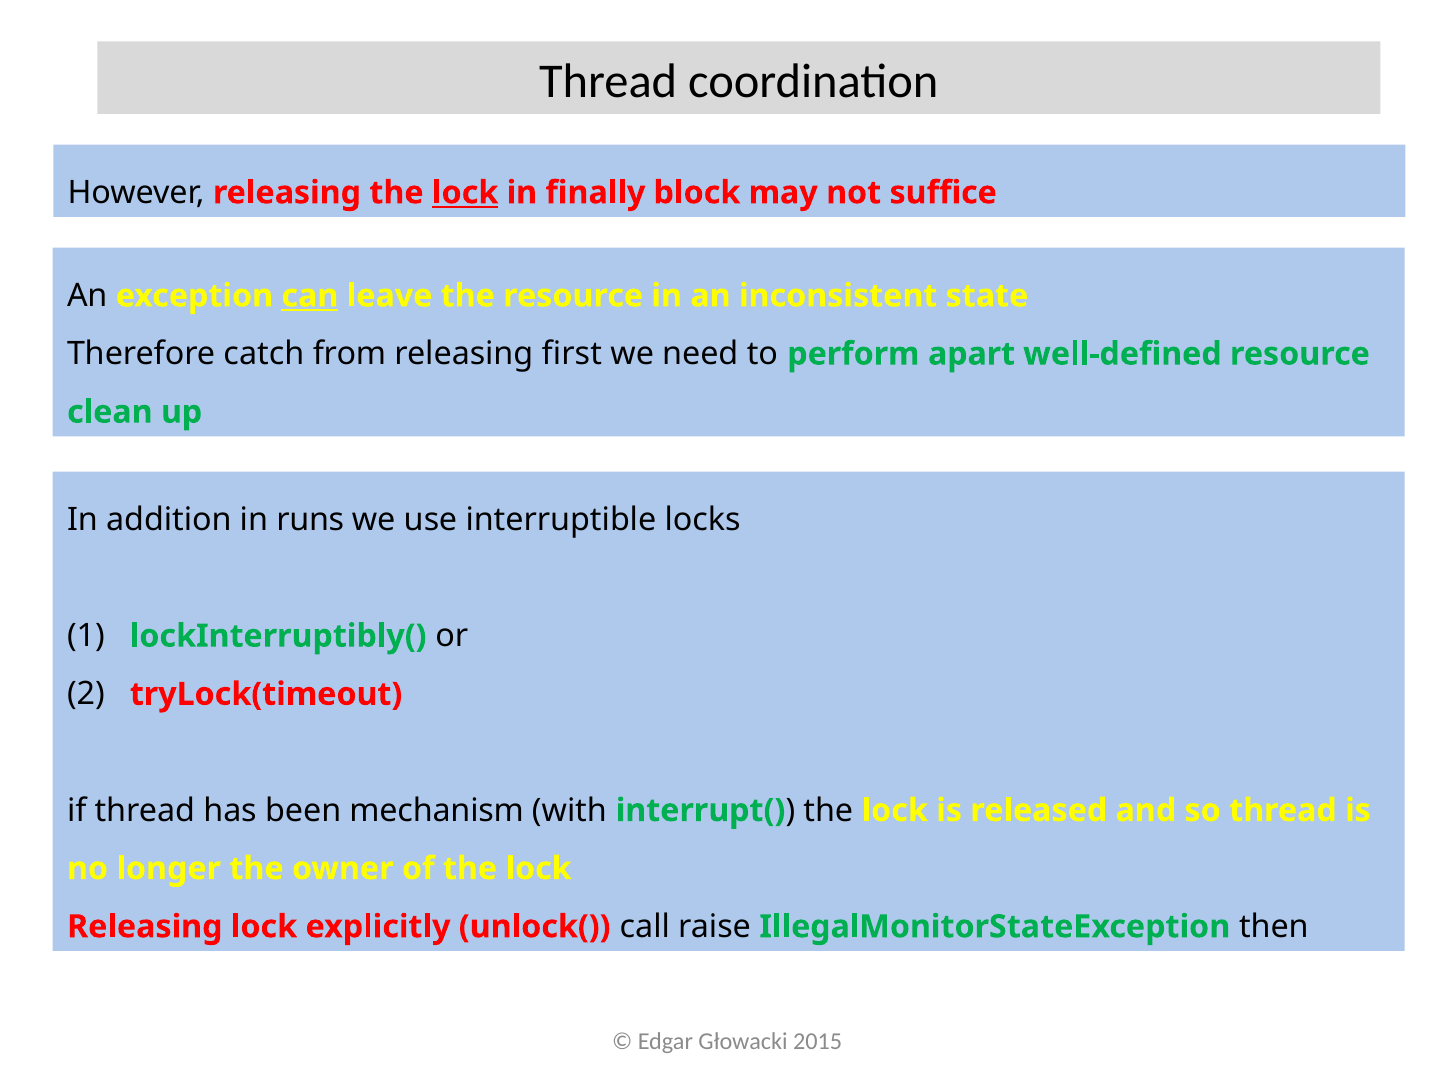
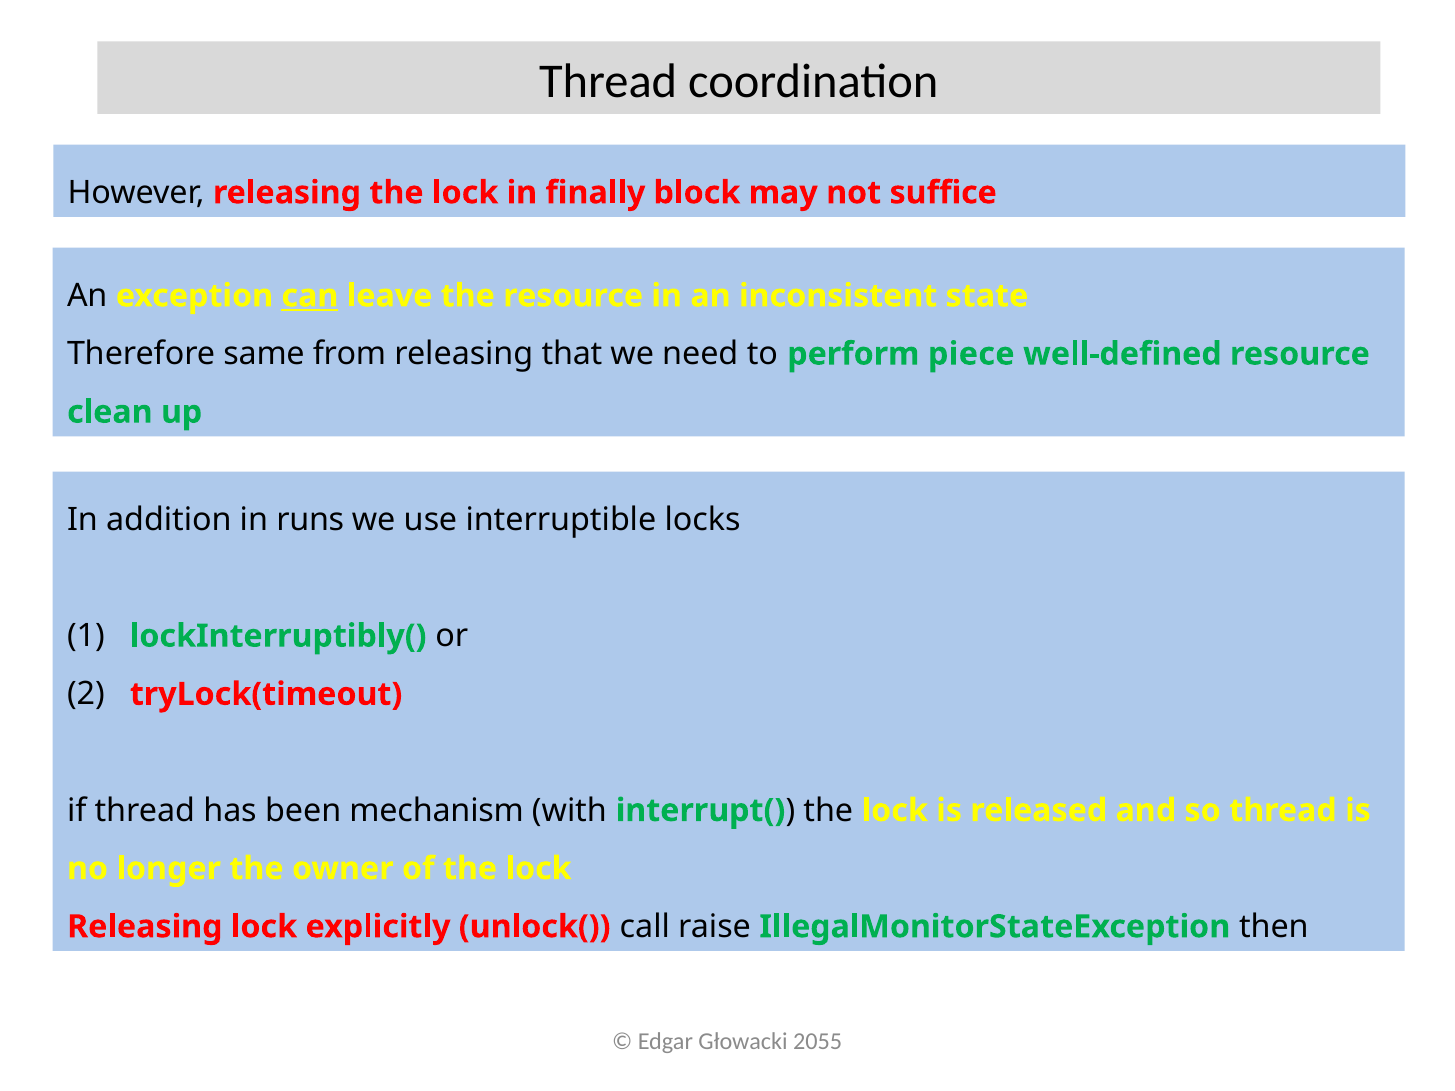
lock underline: present -> none (465, 193)
catch: catch -> same (264, 354)
first: first -> that (572, 354)
apart: apart -> piece (971, 354)
2015: 2015 -> 2055 (818, 1042)
